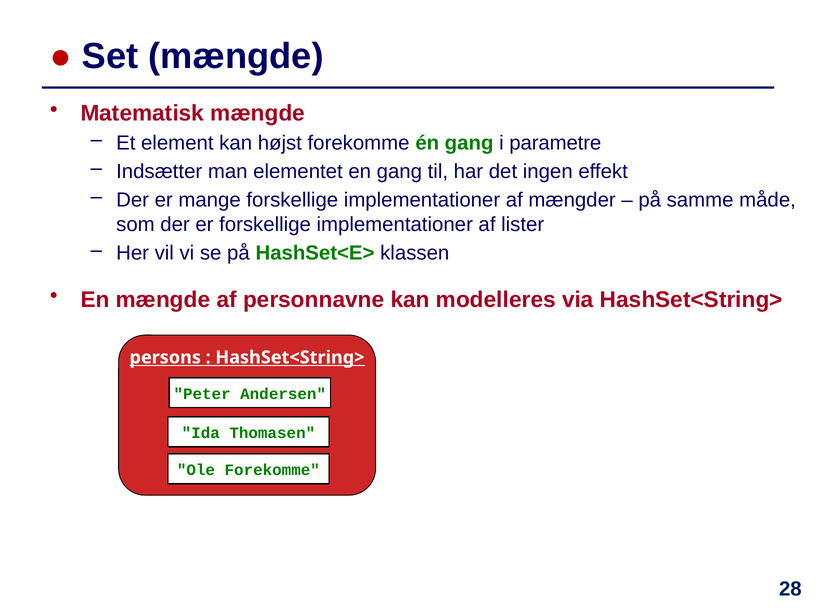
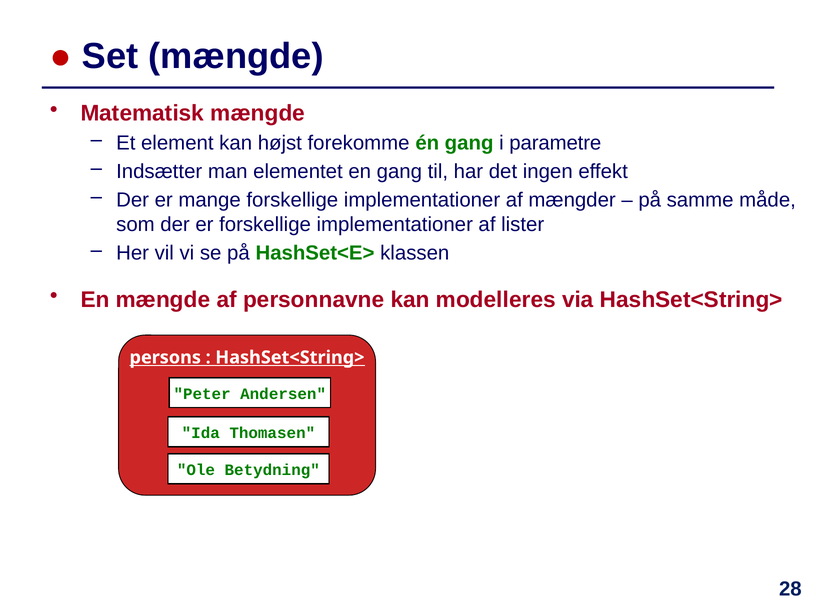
Ole Forekomme: Forekomme -> Betydning (272, 470)
